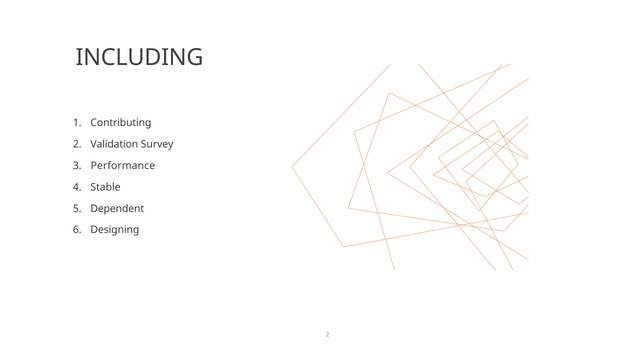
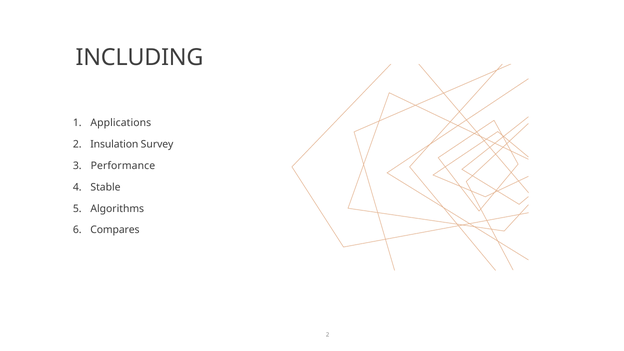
Contributing: Contributing -> Applications (121, 123)
Validation: Validation -> Insulation (114, 144)
Dependent: Dependent -> Algorithms (117, 209)
Designing: Designing -> Compares (115, 230)
